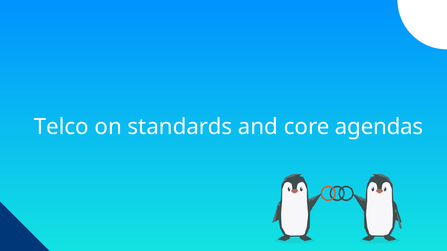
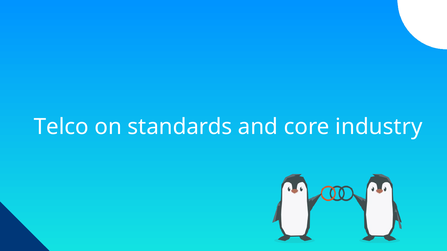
agendas: agendas -> industry (379, 127)
